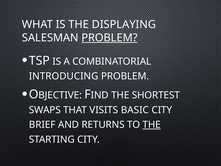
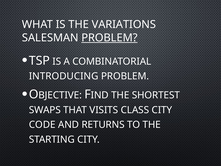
DISPLAYING: DISPLAYING -> VARIATIONS (124, 24)
BASIC: BASIC -> CLASS (135, 110)
BRIEF: BRIEF -> CODE (42, 125)
THE underline: present -> none (152, 125)
